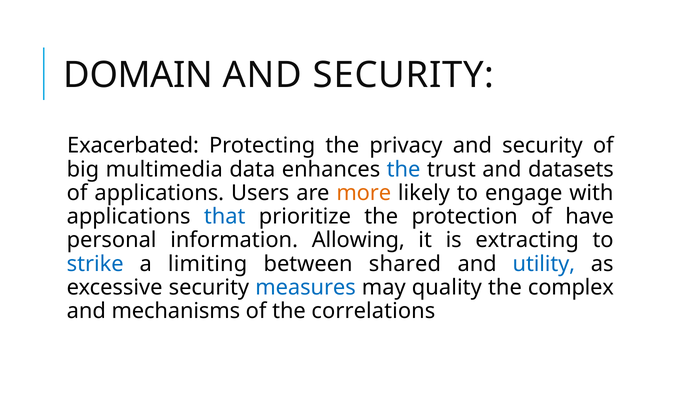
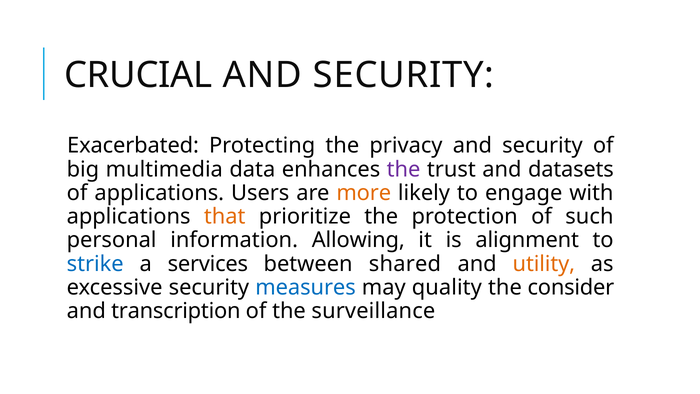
DOMAIN: DOMAIN -> CRUCIAL (138, 75)
the colour: blue -> purple (404, 169)
that colour: blue -> orange (225, 216)
have: have -> such (589, 216)
extracting: extracting -> alignment (527, 240)
limiting: limiting -> services (208, 264)
utility colour: blue -> orange (544, 264)
complex: complex -> consider (571, 287)
mechanisms: mechanisms -> transcription (176, 311)
correlations: correlations -> surveillance (373, 311)
